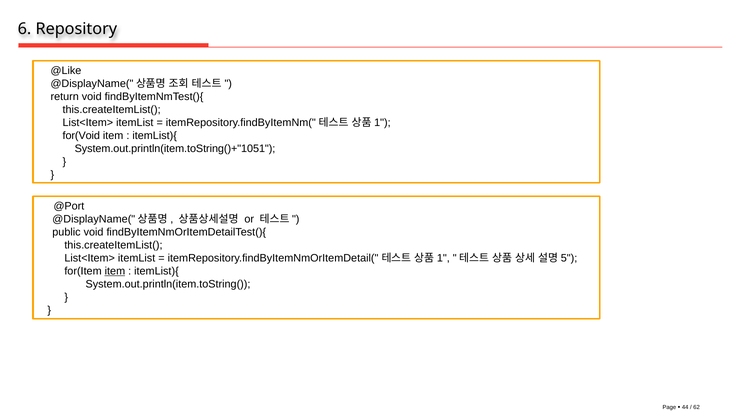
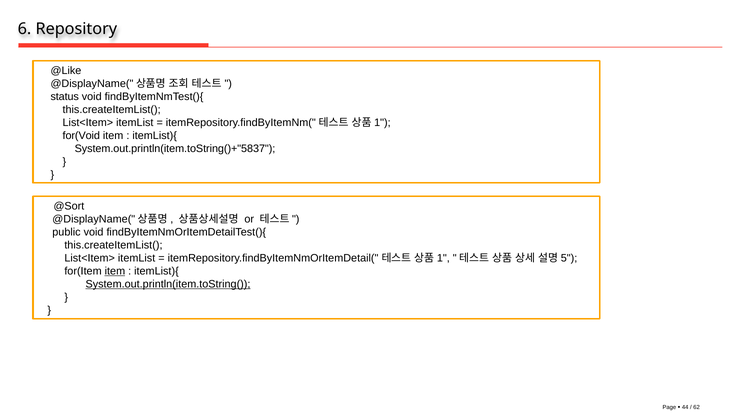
return: return -> status (65, 97)
System.out.println(item.toString()+"1051: System.out.println(item.toString()+"1051 -> System.out.println(item.toString()+"5837 (175, 149)
@Port: @Port -> @Sort (69, 206)
System.out.println(item.toString( underline: none -> present (168, 284)
